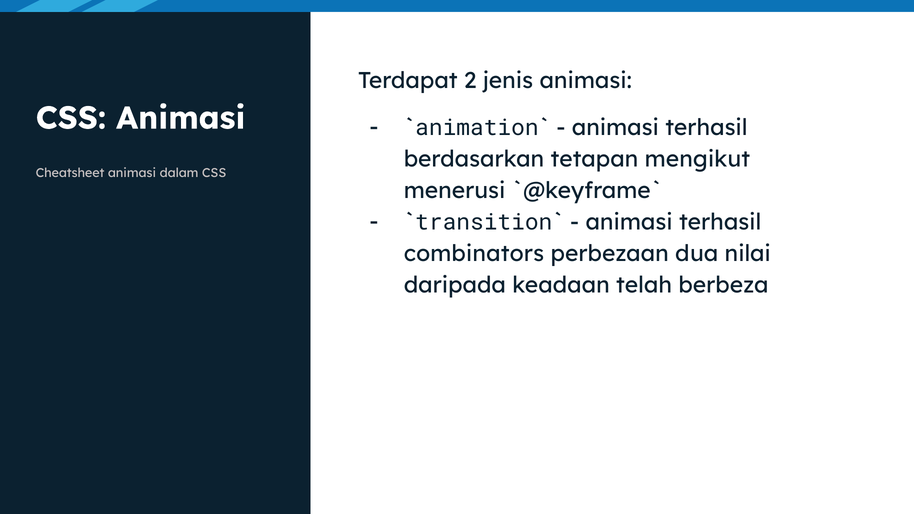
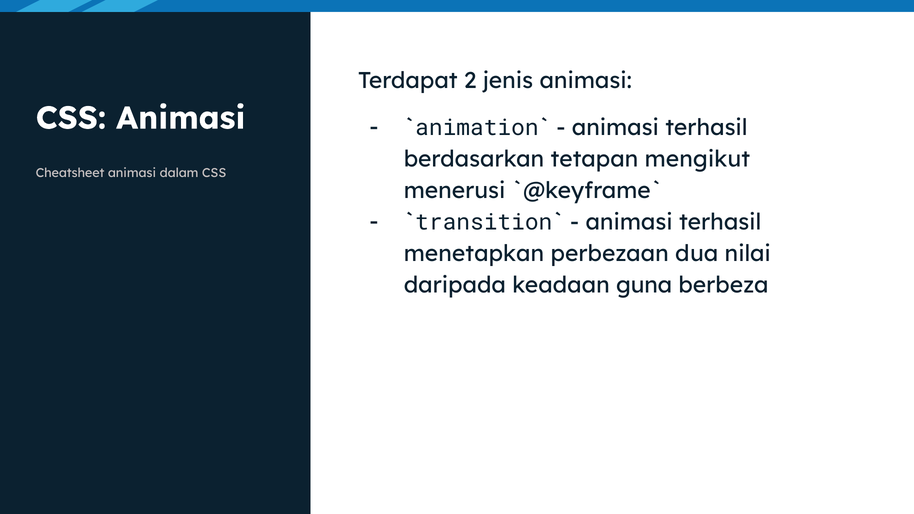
combinators: combinators -> menetapkan (474, 254)
telah: telah -> guna (644, 285)
